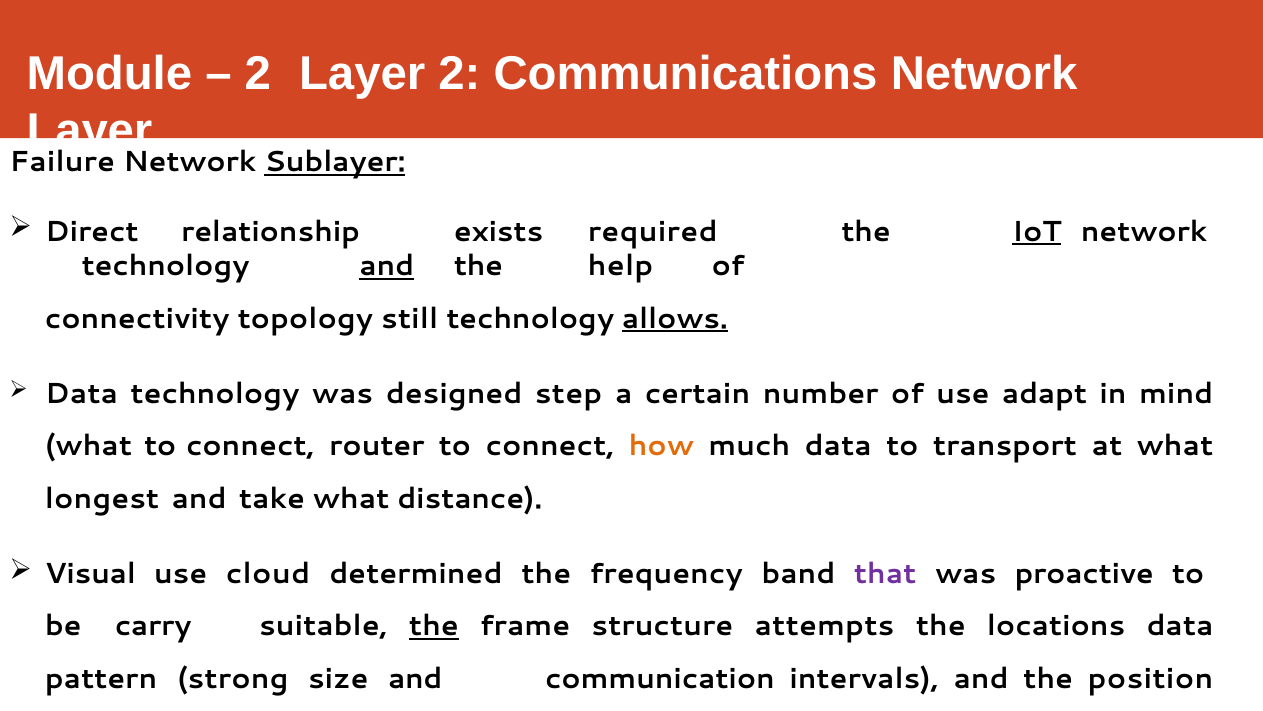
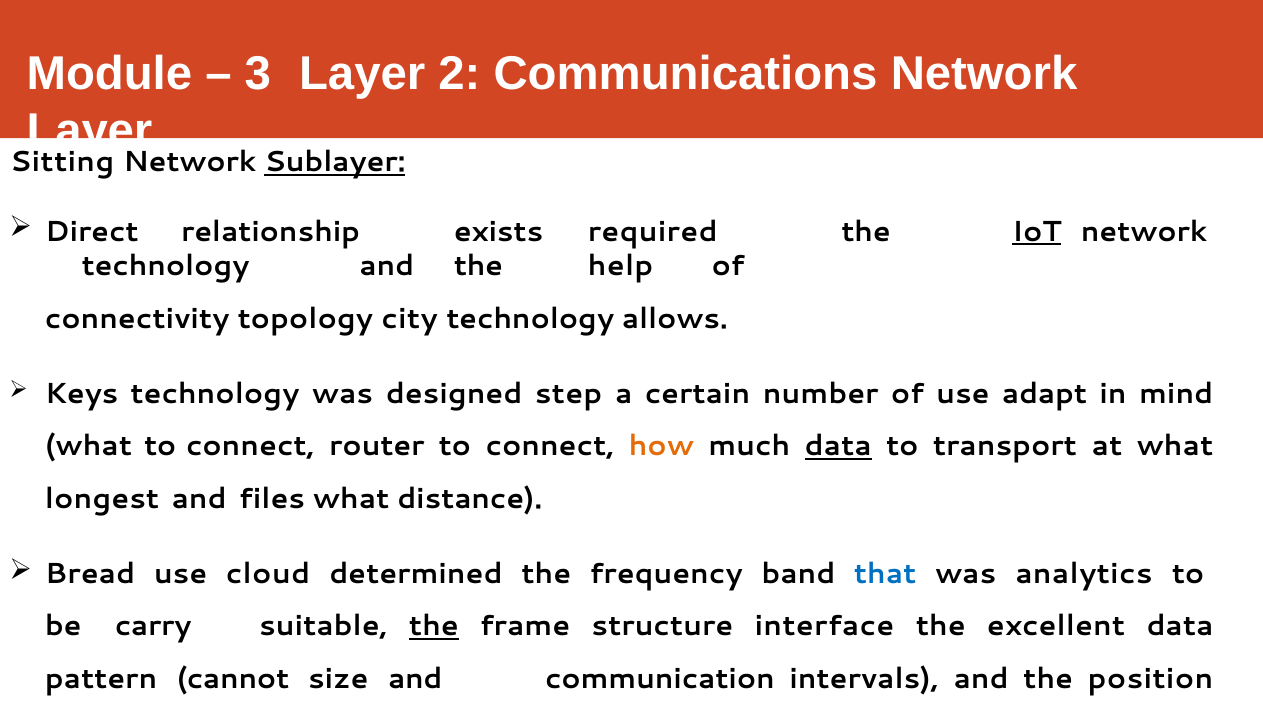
2: 2 -> 3 (258, 74)
Failure: Failure -> Sitting (62, 162)
and underline: present -> none (387, 266)
still: still -> city (410, 318)
allows underline: present -> none (675, 318)
Data: Data -> Keys (82, 394)
data underline: none -> present (838, 446)
take: take -> files (272, 498)
Visual: Visual -> Bread (90, 574)
that colour: purple -> blue (885, 574)
proactive: proactive -> analytics (1084, 574)
attempts: attempts -> interface (824, 626)
locations: locations -> excellent (1056, 626)
strong: strong -> cannot (233, 678)
